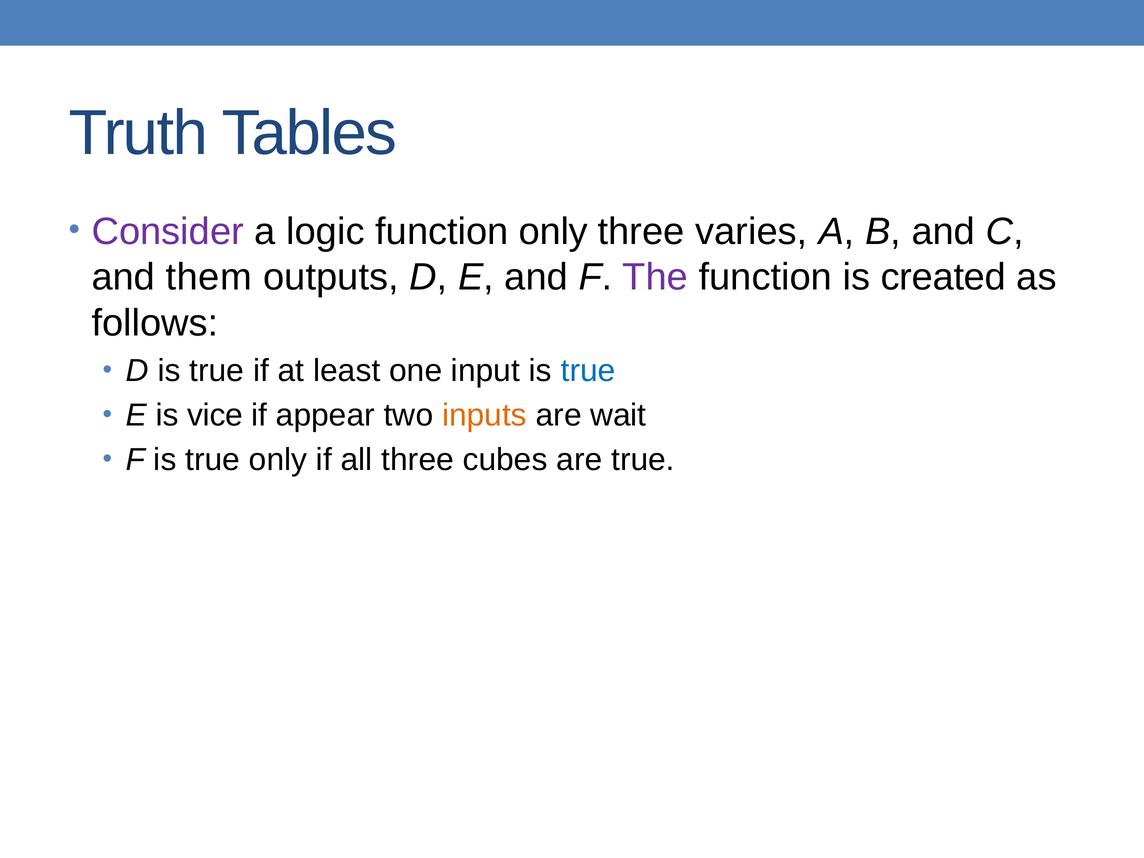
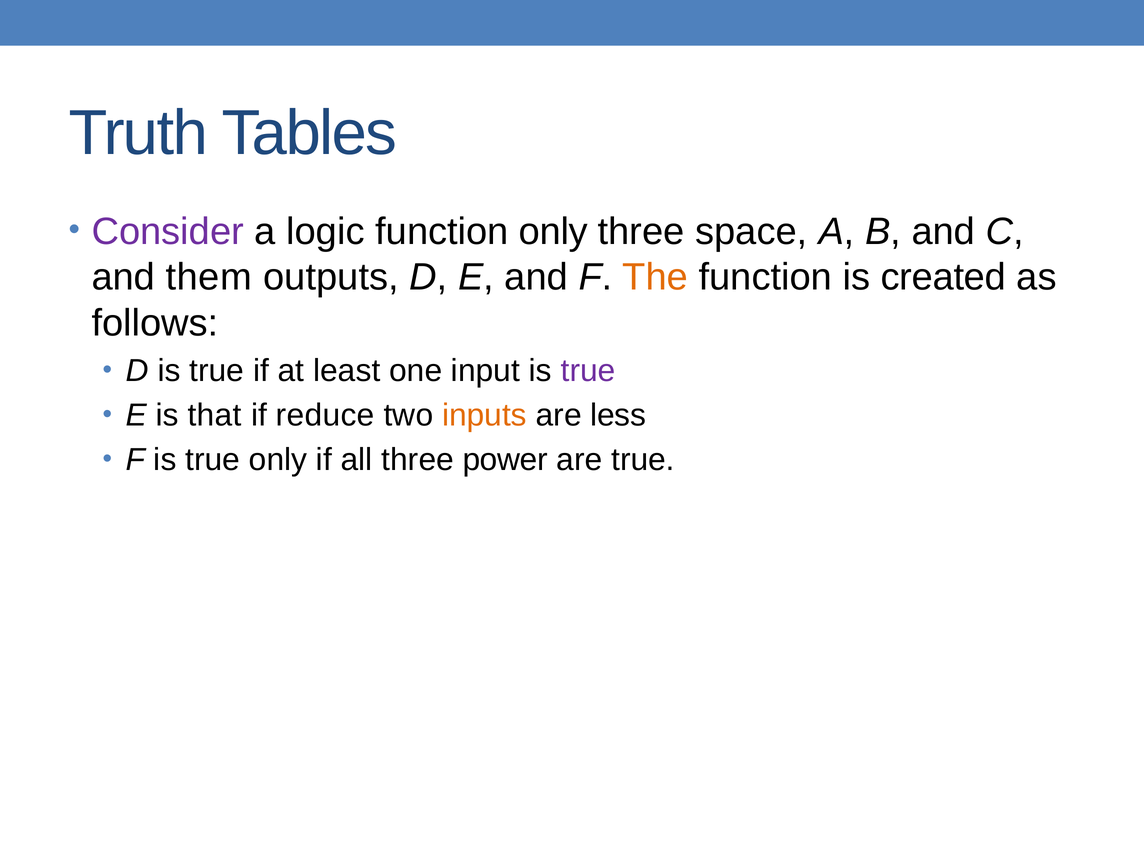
varies: varies -> space (751, 231)
The colour: purple -> orange (655, 277)
true colour: blue -> purple (588, 371)
vice: vice -> that (215, 415)
appear: appear -> reduce (325, 415)
wait: wait -> less (618, 415)
cubes: cubes -> power (505, 460)
